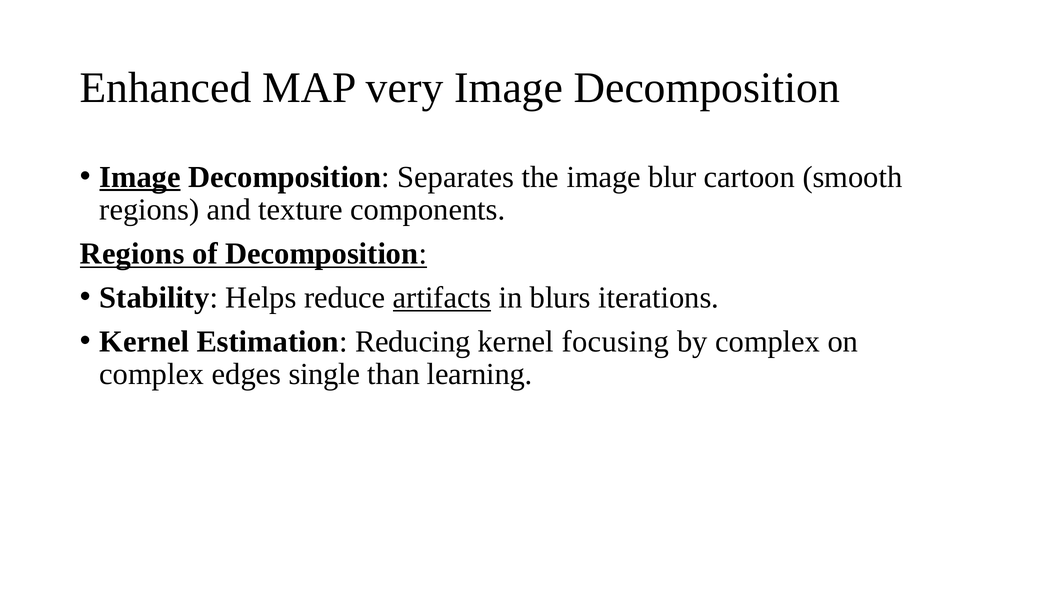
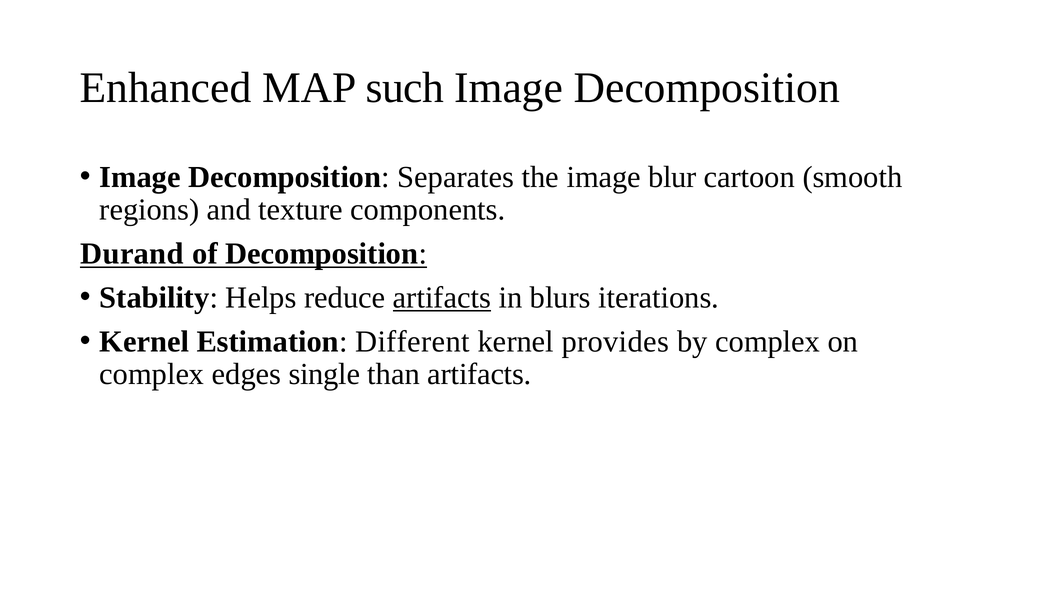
very: very -> such (405, 88)
Image underline: present -> none (140, 177)
Regions: Regions -> Durand (132, 254)
Reducing: Reducing -> Different (412, 341)
focusing: focusing -> provides (615, 341)
than learning: learning -> artifacts (479, 374)
